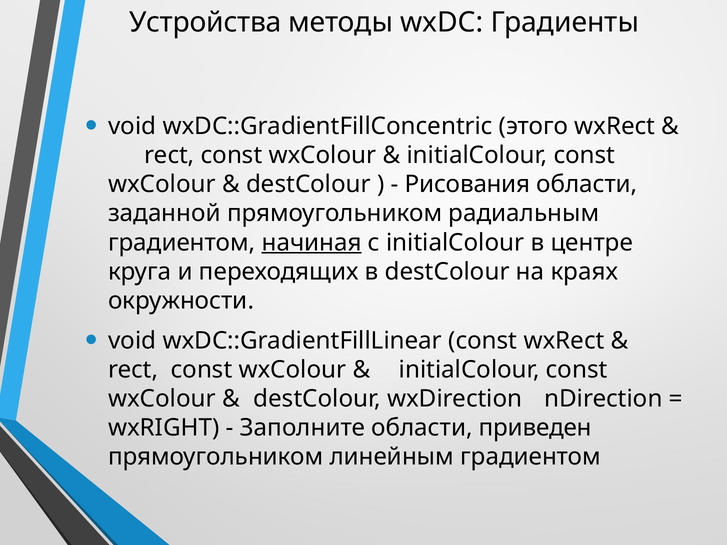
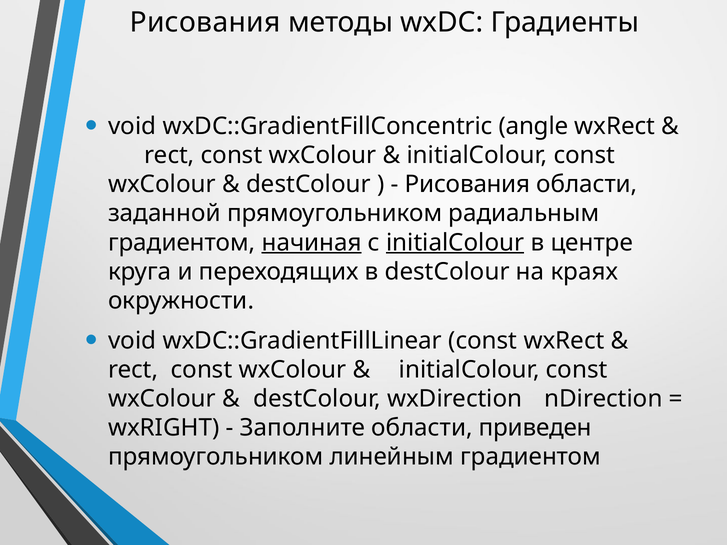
Устройства: Устройства -> Рисования (205, 22)
этого: этого -> angle (534, 126)
initialColour underline: none -> present (455, 243)
